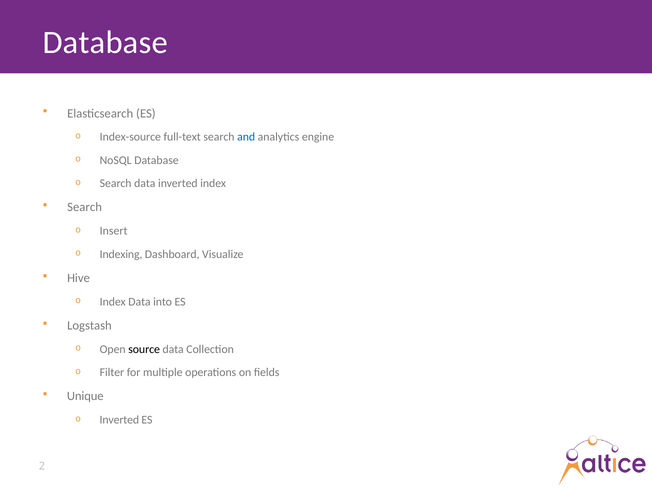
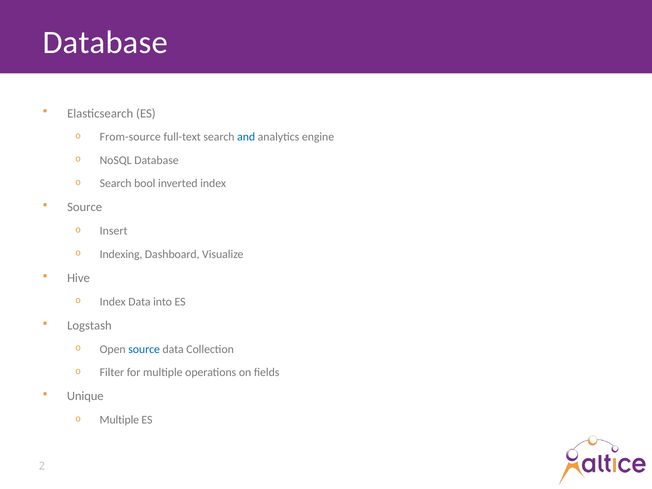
Index-source: Index-source -> From-source (130, 137)
Search data: data -> bool (145, 183)
Search: Search -> Source (85, 207)
source colour: black -> blue (144, 349)
Inverted: Inverted -> Multiple (119, 420)
